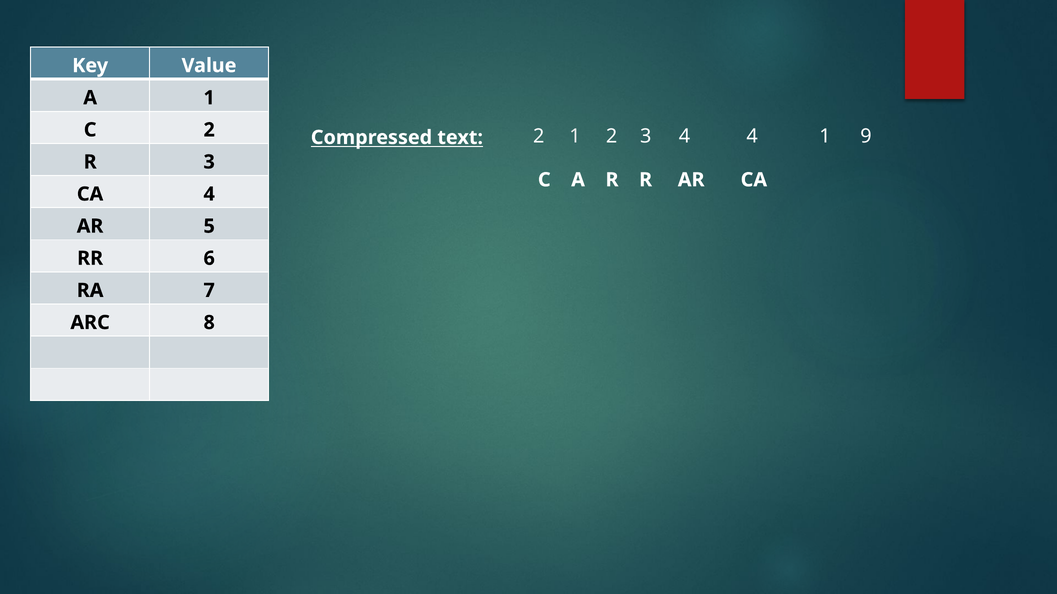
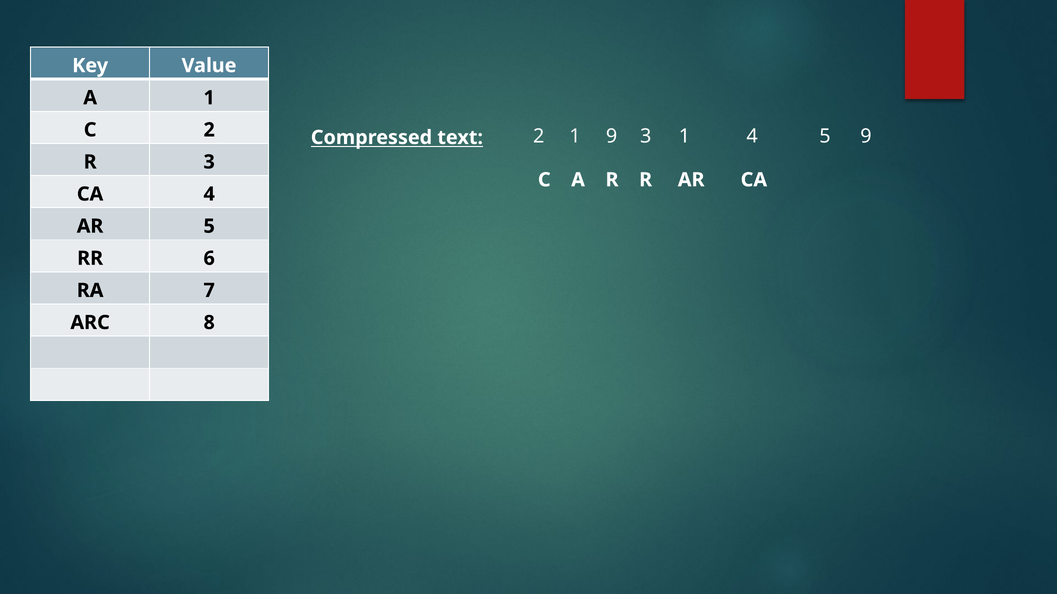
1 2: 2 -> 9 (612, 136)
3 4: 4 -> 1 (684, 136)
4 1: 1 -> 5 (825, 136)
